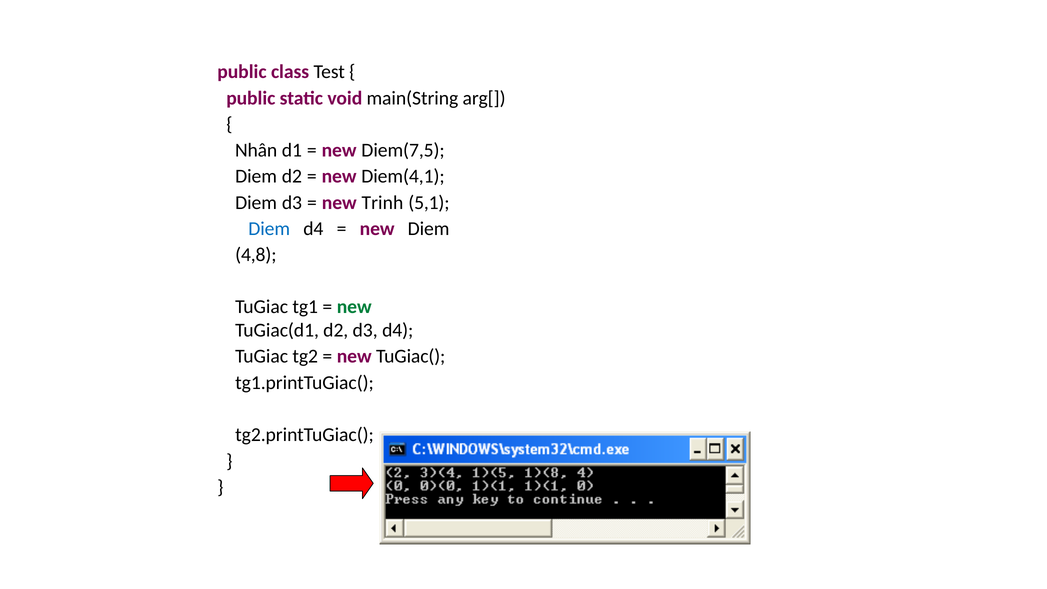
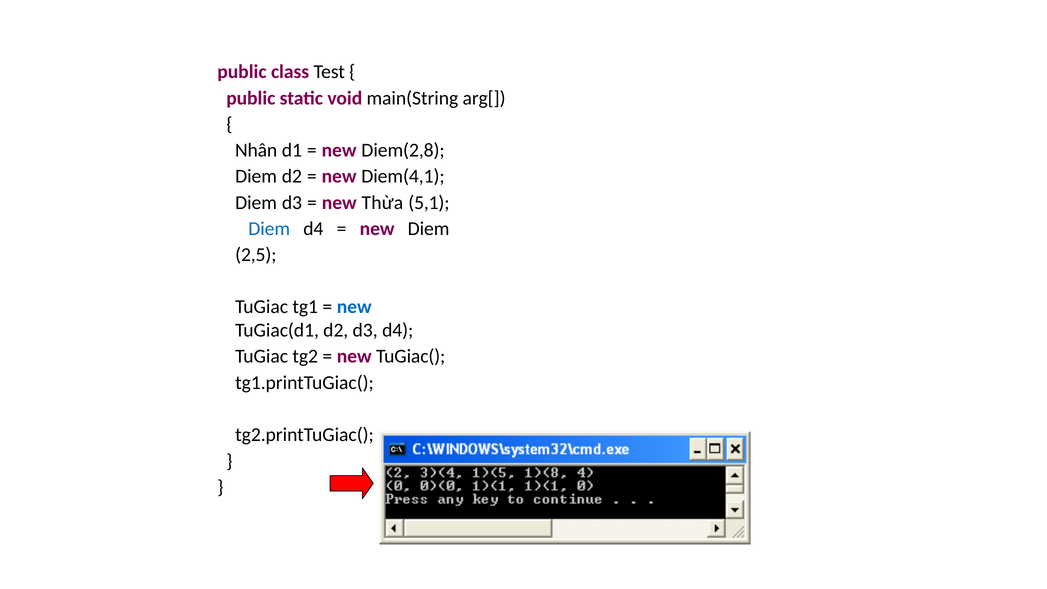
Diem(7,5: Diem(7,5 -> Diem(2,8 (403, 150)
Trinh: Trinh -> Thừa (382, 203)
4,8: 4,8 -> 2,5 (256, 255)
new colour: green -> blue (354, 307)
